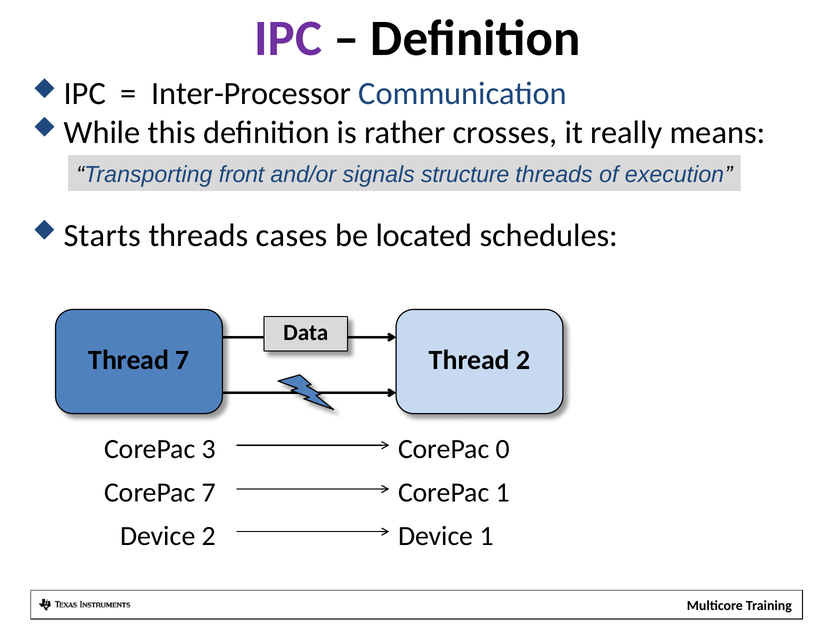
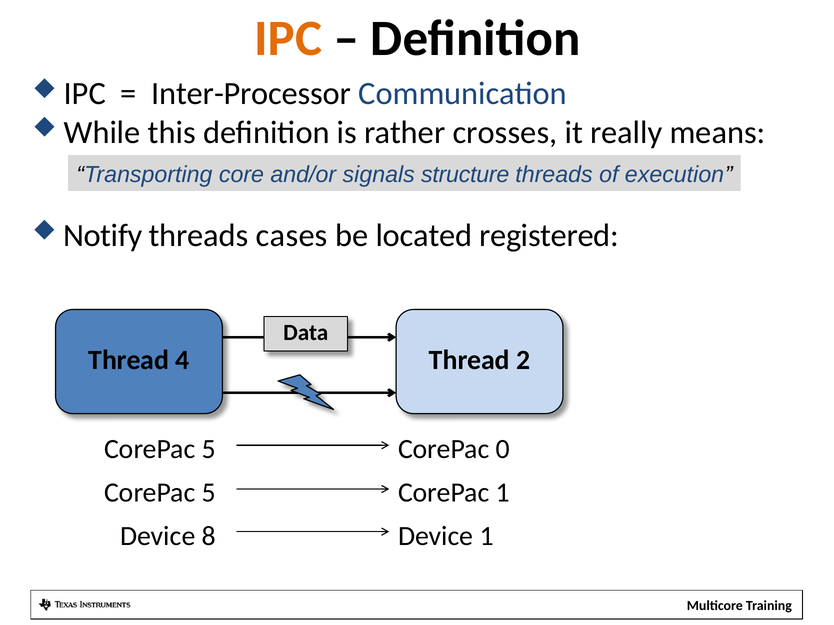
IPC colour: purple -> orange (288, 38)
front: front -> core (241, 175)
Starts: Starts -> Notify (103, 236)
schedules: schedules -> registered (549, 236)
Thread 7: 7 -> 4 (182, 361)
3: 3 -> 5 (209, 450)
7: 7 -> 5 (209, 493)
Device 2: 2 -> 8 (209, 536)
